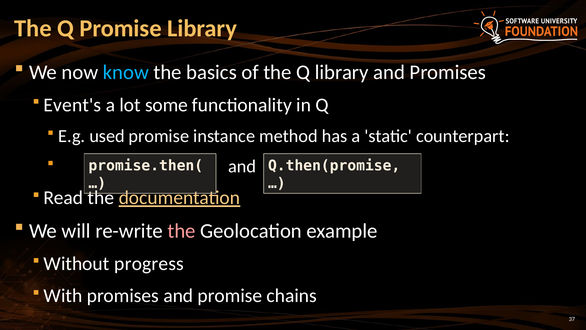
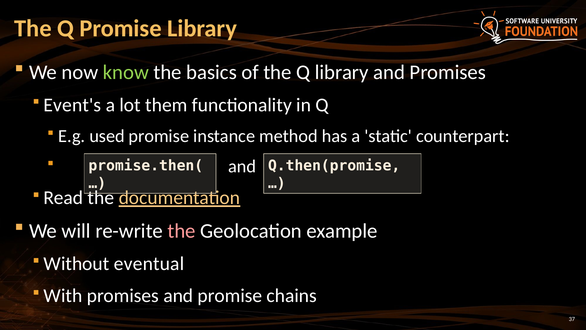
know colour: light blue -> light green (126, 72)
some: some -> them (166, 105)
progress: progress -> eventual (149, 263)
